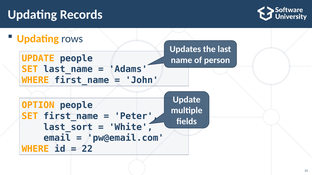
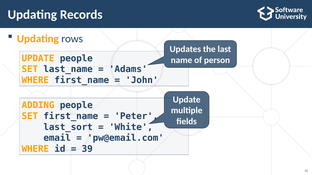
OPTION: OPTION -> ADDING (38, 106)
22: 22 -> 39 (87, 149)
